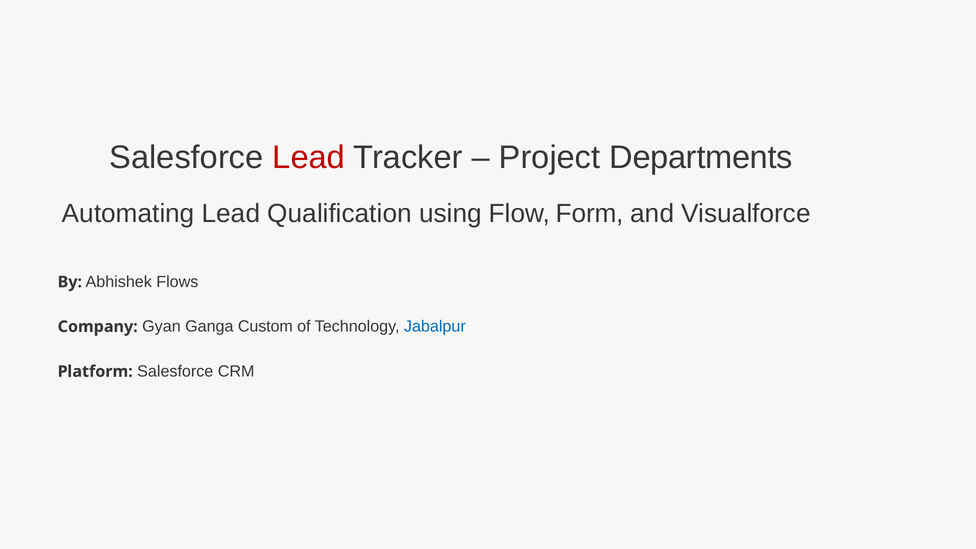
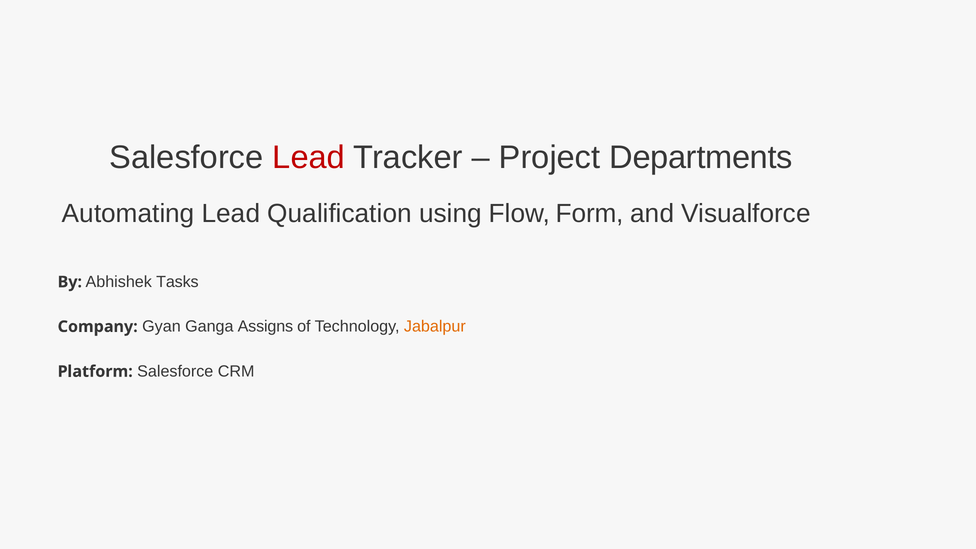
Flows: Flows -> Tasks (177, 282)
Custom: Custom -> Assigns (265, 327)
Jabalpur colour: blue -> orange (435, 327)
